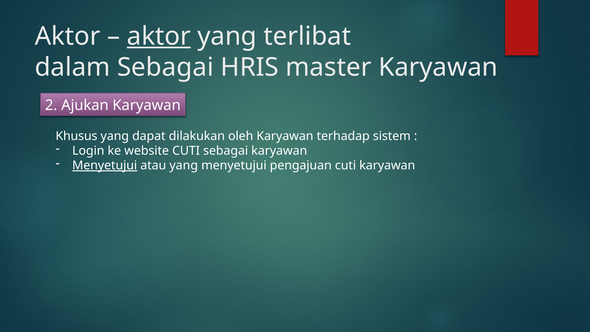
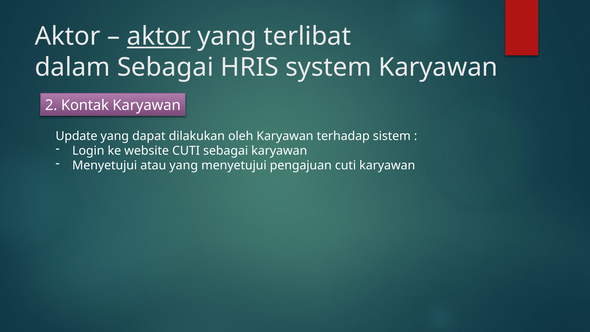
master: master -> system (329, 67)
Ajukan: Ajukan -> Kontak (85, 105)
Khusus: Khusus -> Update (77, 136)
Menyetujui underline: present -> none (105, 165)
